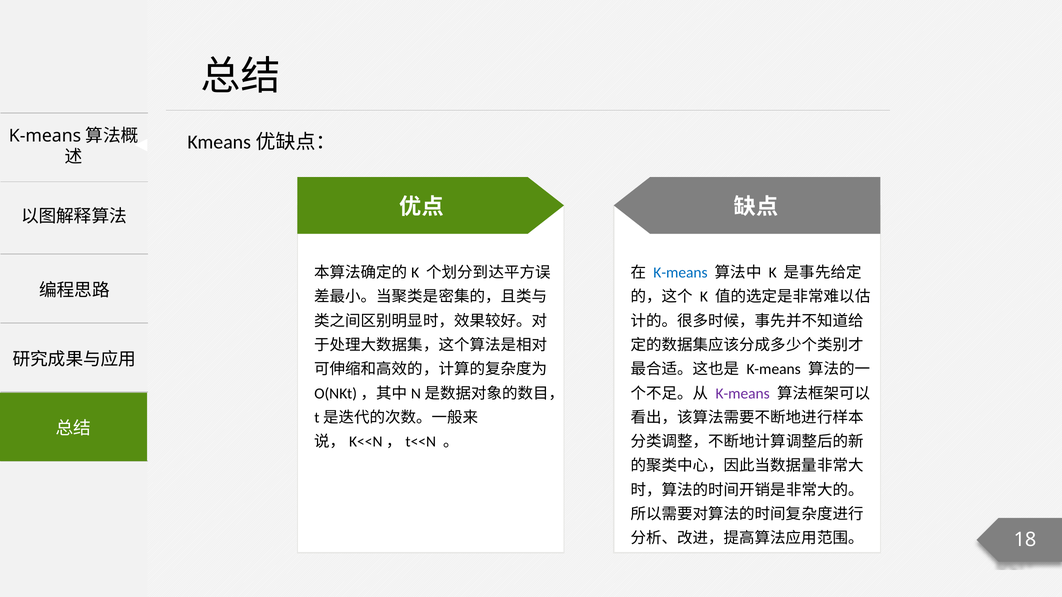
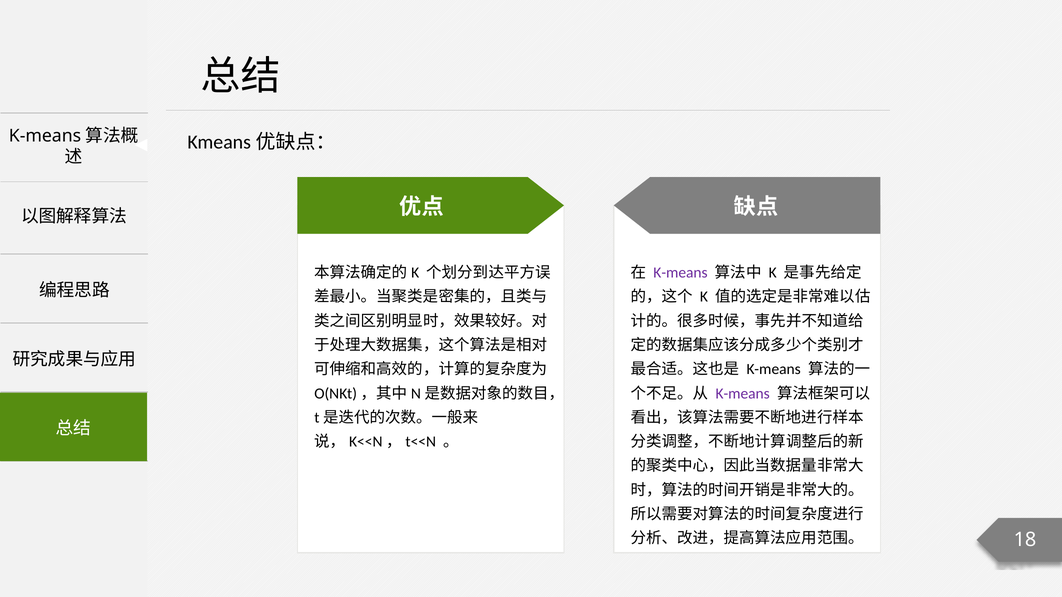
K-means colour: blue -> purple (680, 273)
